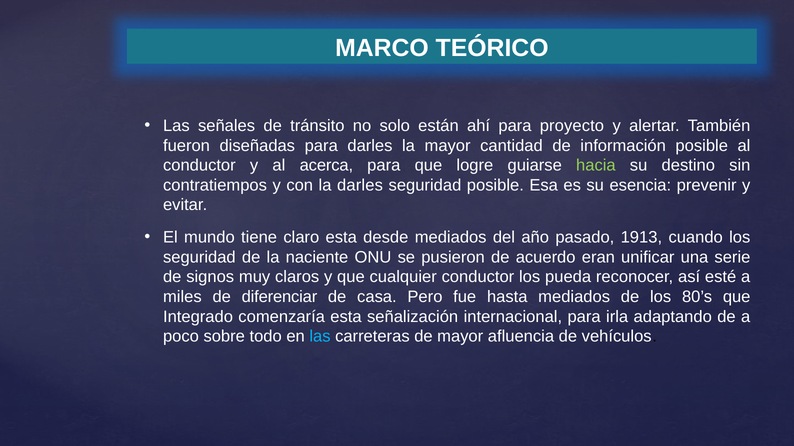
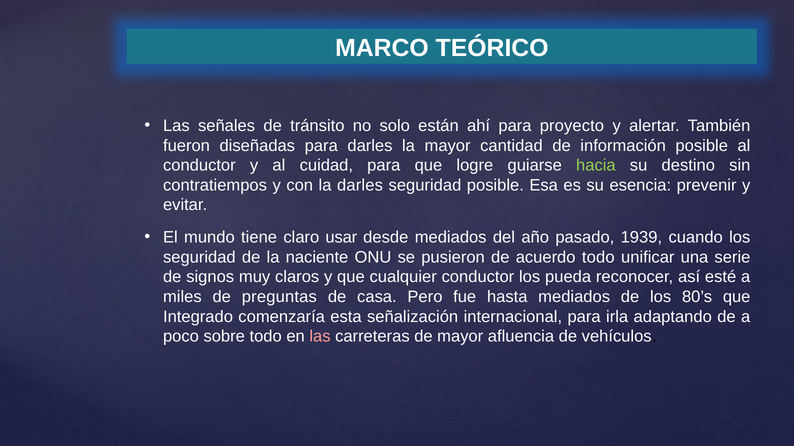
acerca: acerca -> cuidad (326, 166)
claro esta: esta -> usar (341, 238)
1913: 1913 -> 1939 (641, 238)
acuerdo eran: eran -> todo (598, 257)
diferenciar: diferenciar -> preguntas (279, 297)
las colour: light blue -> pink (320, 337)
